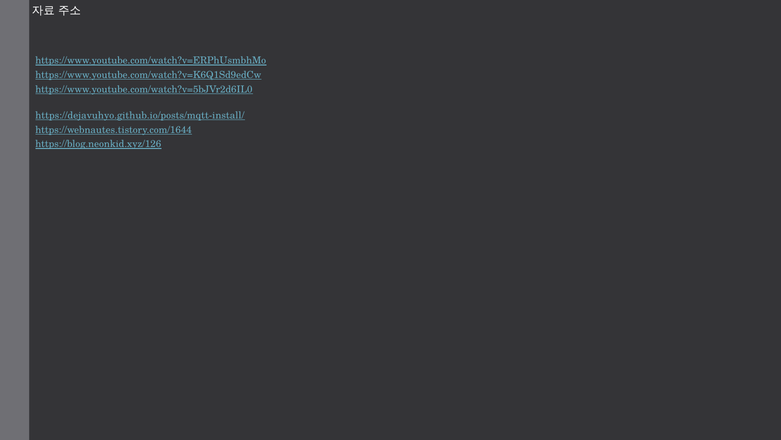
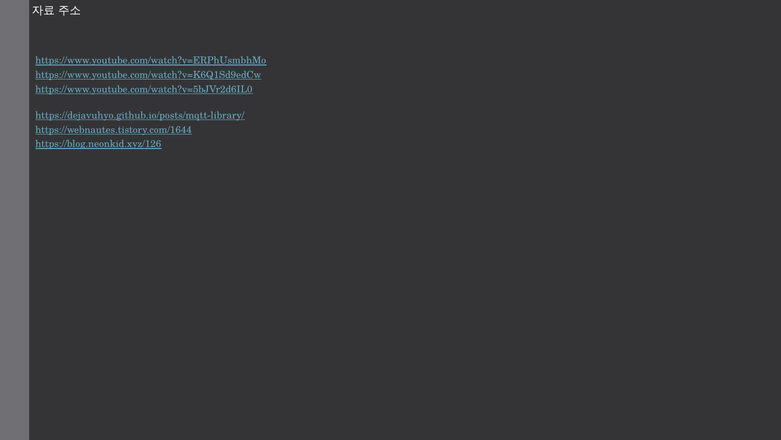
https://dejavuhyo.github.io/posts/mqtt-install/: https://dejavuhyo.github.io/posts/mqtt-install/ -> https://dejavuhyo.github.io/posts/mqtt-library/ (140, 115)
